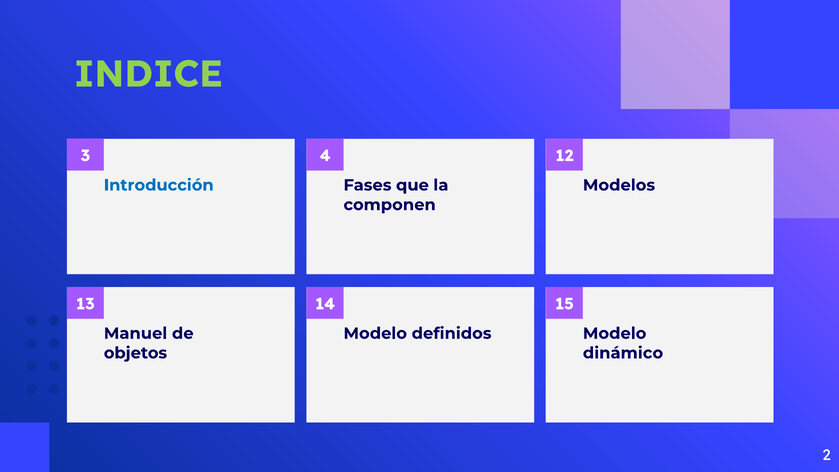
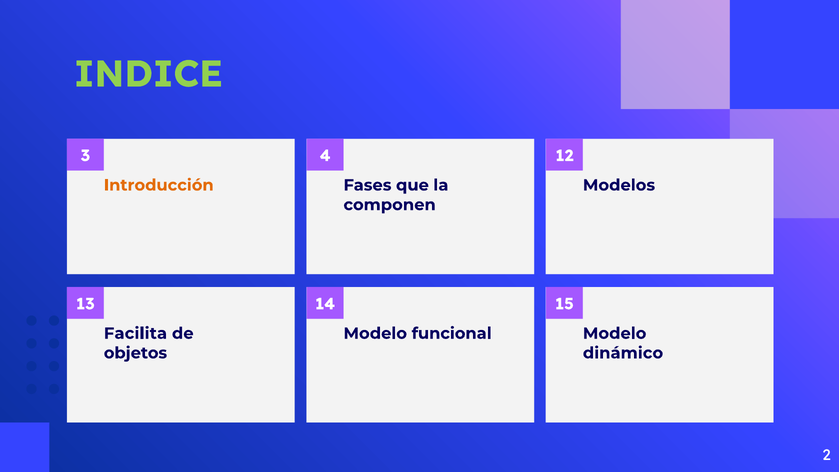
Introducción colour: blue -> orange (159, 185)
Manuel: Manuel -> Facilita (135, 333)
definidos: definidos -> funcional (452, 333)
